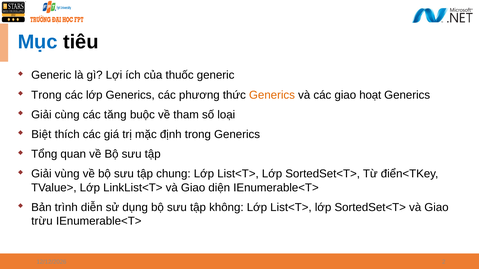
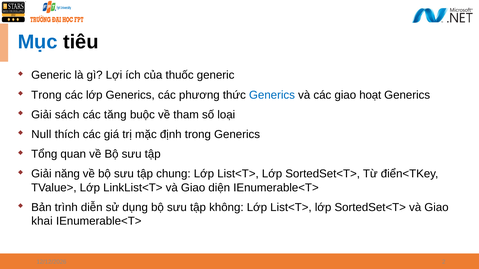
Generics colour: orange -> blue (272, 95)
cùng: cùng -> sách (67, 115)
Biệt: Biệt -> Null (41, 135)
vùng: vùng -> năng (67, 174)
trừu: trừu -> khai (42, 221)
